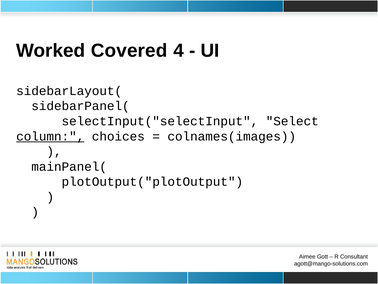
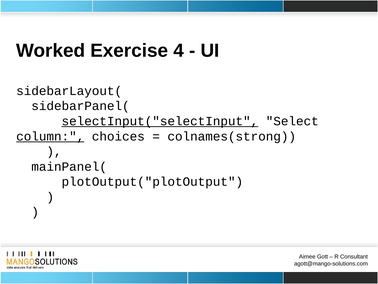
Covered: Covered -> Exercise (129, 51)
selectInput("selectInput underline: none -> present (160, 121)
colnames(images: colnames(images -> colnames(strong (232, 136)
